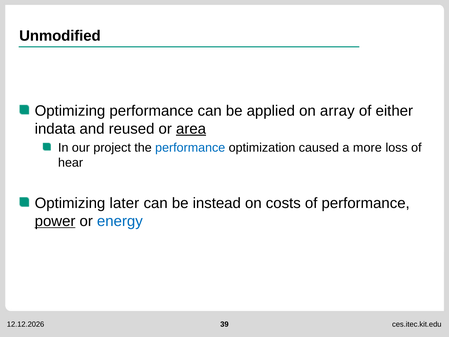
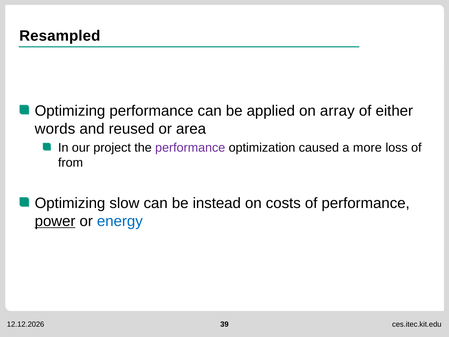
Unmodified: Unmodified -> Resampled (60, 36)
indata: indata -> words (55, 129)
area underline: present -> none (191, 129)
performance colour: blue -> purple (190, 148)
hear: hear -> from (71, 162)
later: later -> slow (124, 203)
